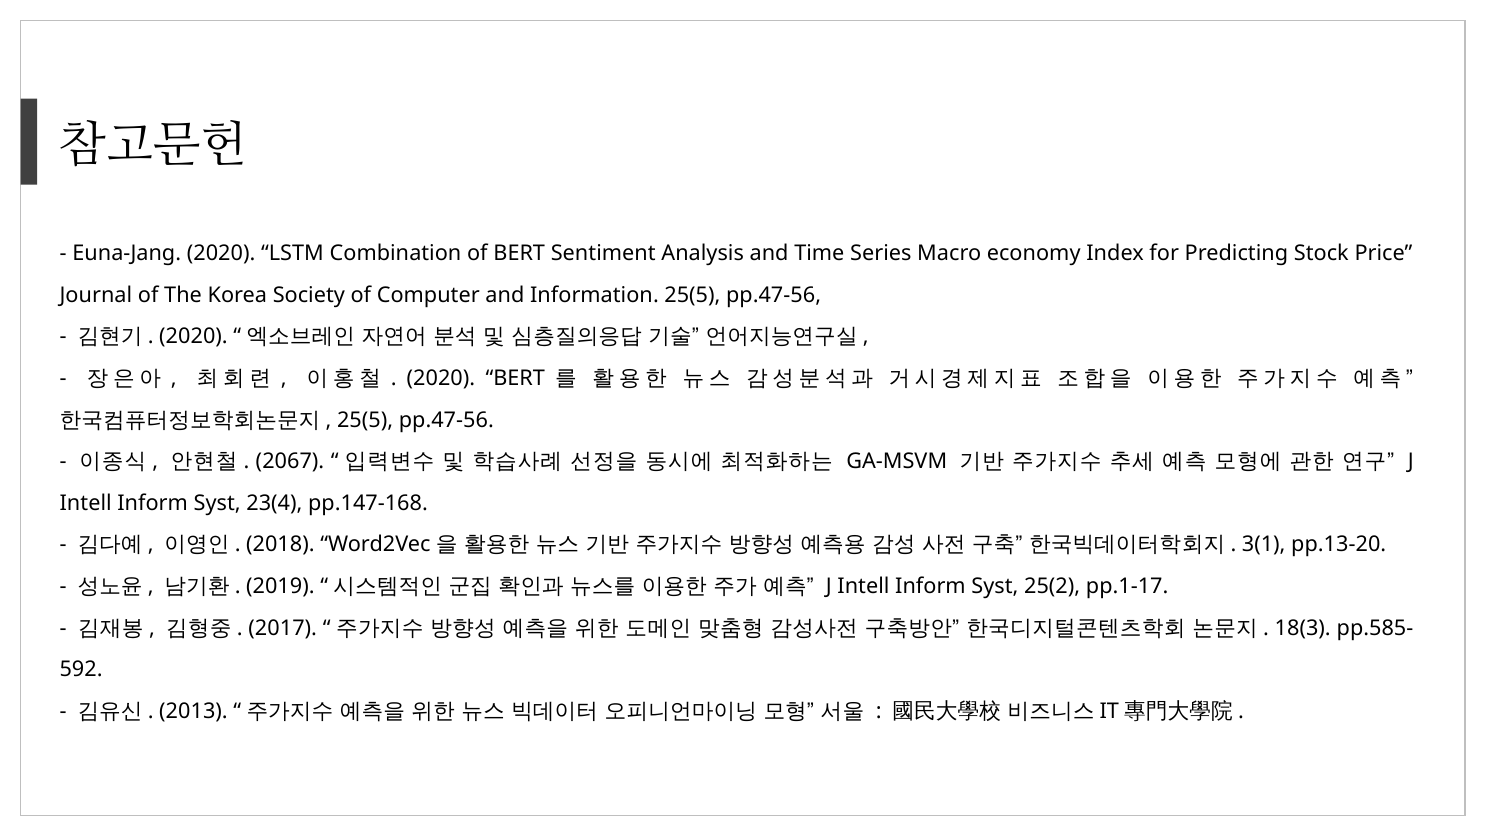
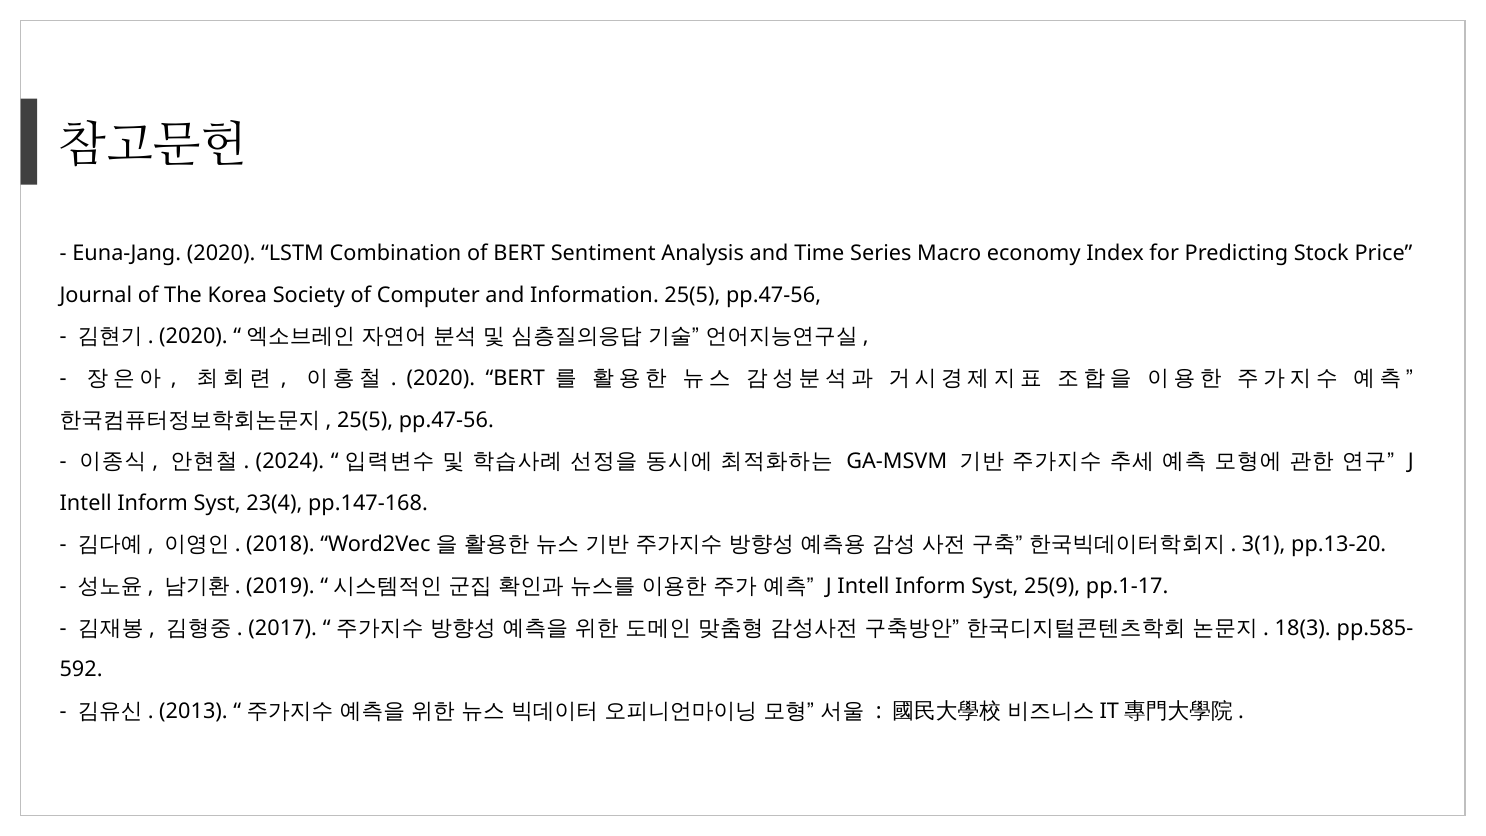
2067: 2067 -> 2024 (290, 462)
25(2: 25(2 -> 25(9 (1052, 586)
